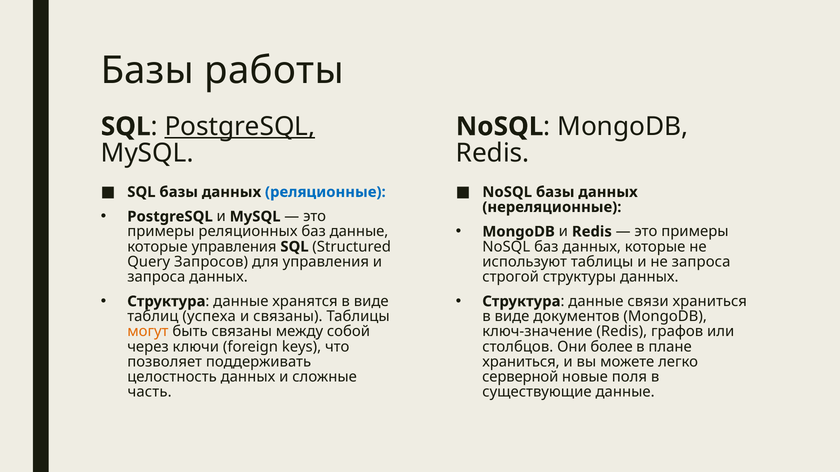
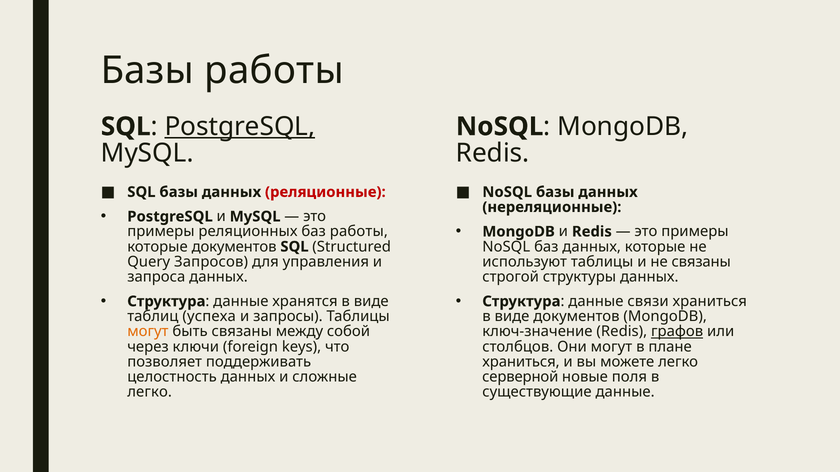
реляционные colour: blue -> red (325, 192)
баз данные: данные -> работы (359, 232)
которые управления: управления -> документов (234, 247)
не запроса: запроса -> связаны (701, 262)
и связаны: связаны -> запросы (288, 317)
графов underline: none -> present (677, 332)
Они более: более -> могут (611, 347)
часть: часть -> легко (150, 392)
